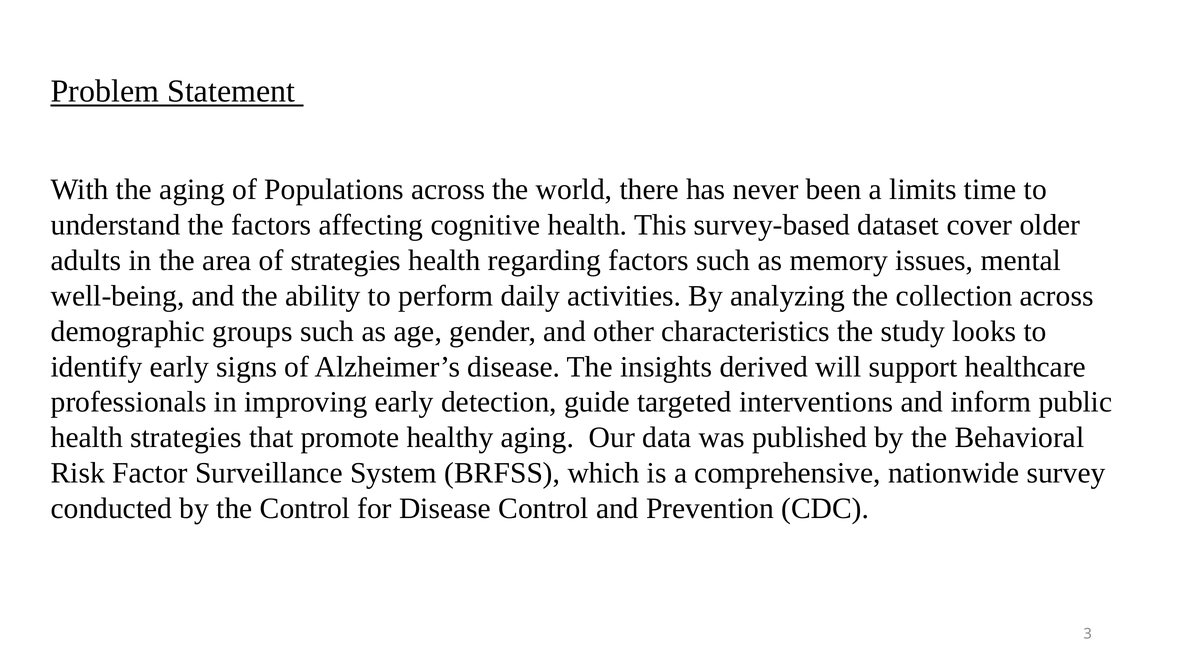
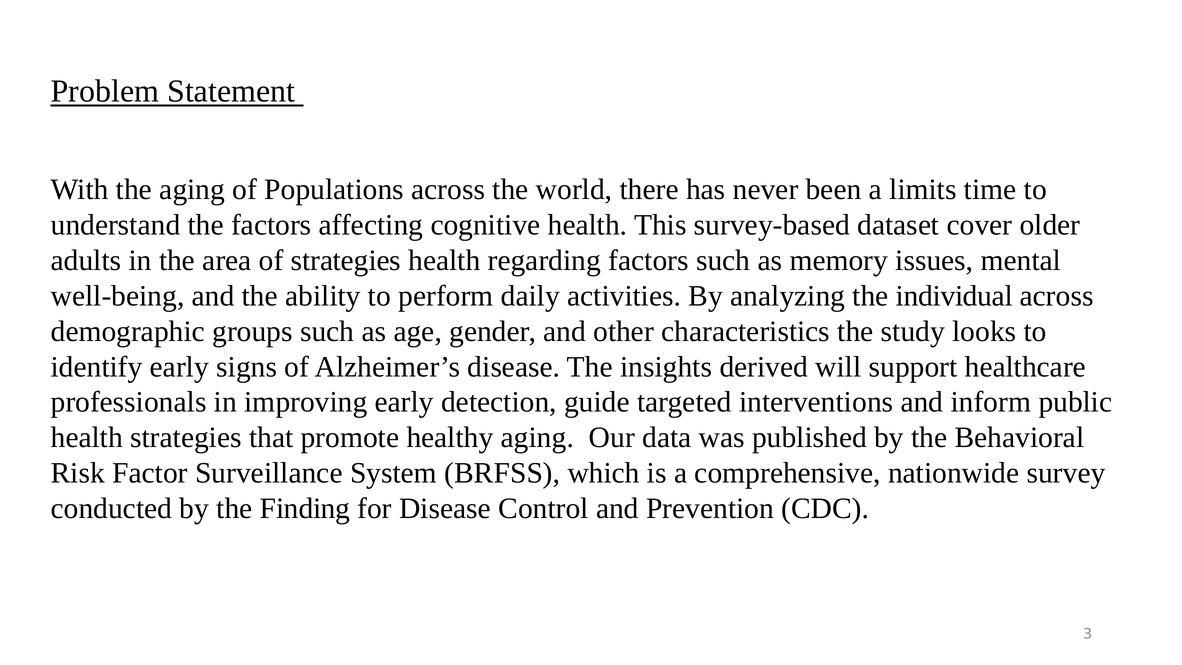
collection: collection -> individual (954, 296)
the Control: Control -> Finding (305, 509)
